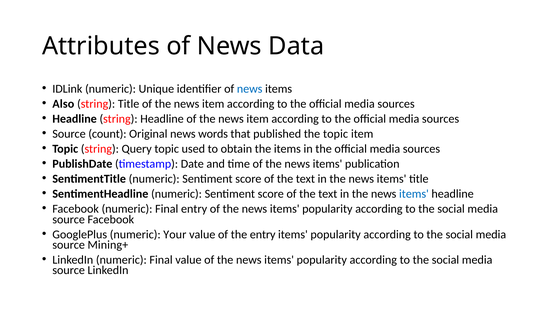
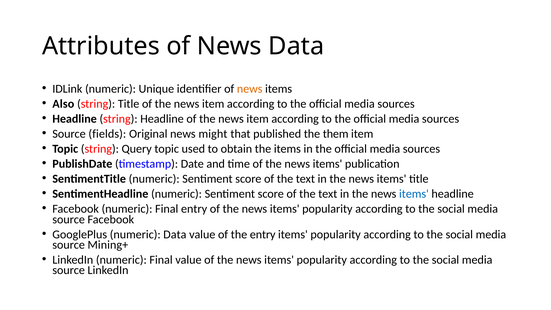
news colour: blue -> orange (250, 89)
count: count -> fields (107, 134)
words: words -> might (213, 134)
the topic: topic -> them (336, 134)
numeric Your: Your -> Data (175, 234)
